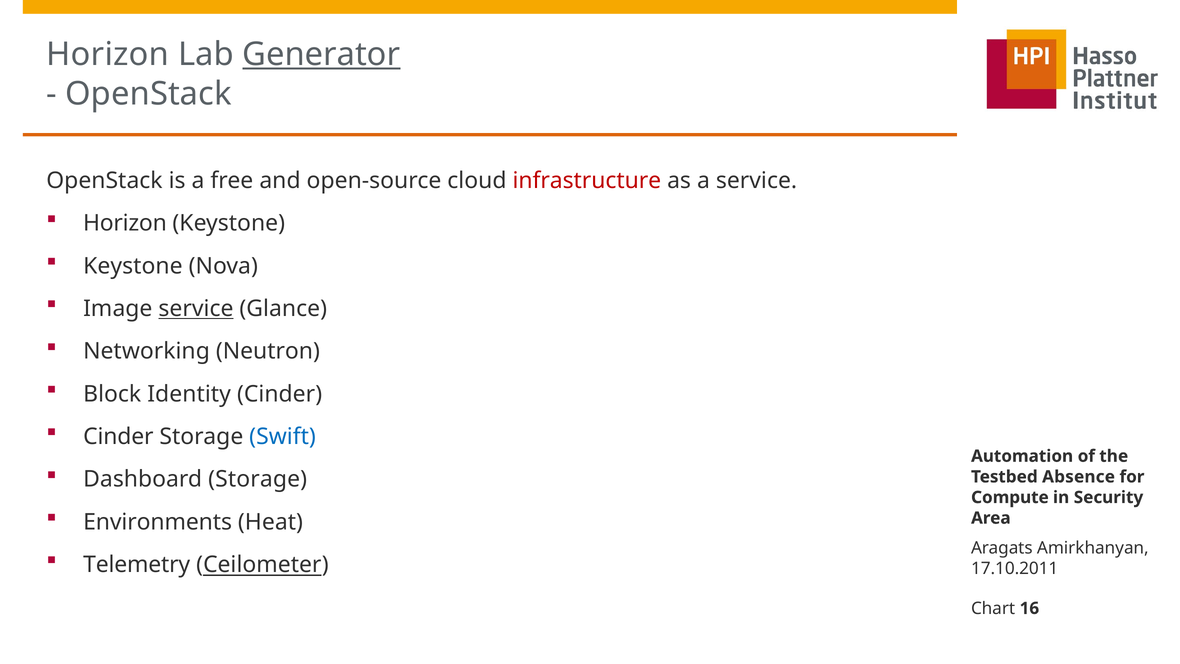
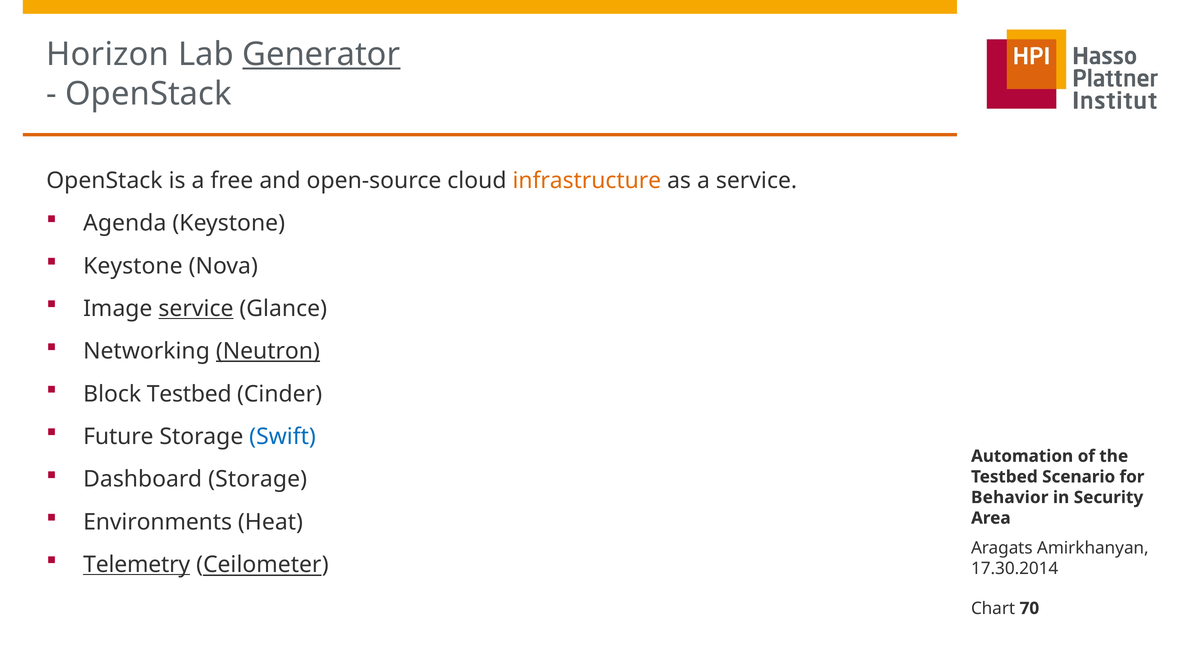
infrastructure colour: red -> orange (587, 181)
Horizon: Horizon -> Agenda (125, 223)
Neutron underline: none -> present (268, 351)
Block Identity: Identity -> Testbed (189, 394)
Cinder: Cinder -> Future (118, 437)
Absence: Absence -> Scenario (1079, 477)
Compute: Compute -> Behavior (1010, 497)
Telemetry underline: none -> present (137, 564)
17.10.2011: 17.10.2011 -> 17.30.2014 (1015, 568)
16: 16 -> 70 (1029, 608)
